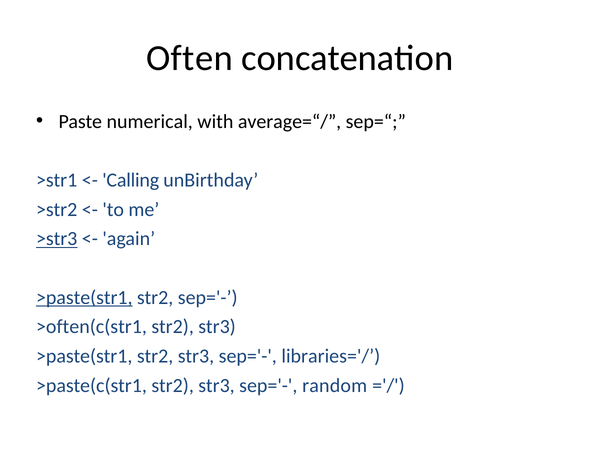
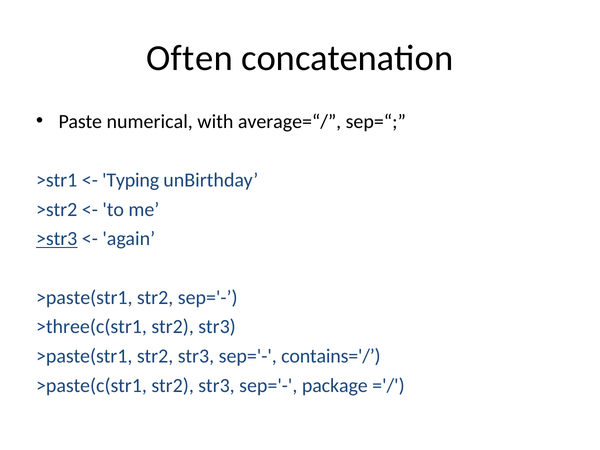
Calling: Calling -> Typing (131, 180)
>paste(str1 underline: present -> none (84, 297)
>often(c(str1: >often(c(str1 -> >three(c(str1 (91, 327)
libraries='/: libraries='/ -> contains='/ (331, 356)
random: random -> package (335, 385)
